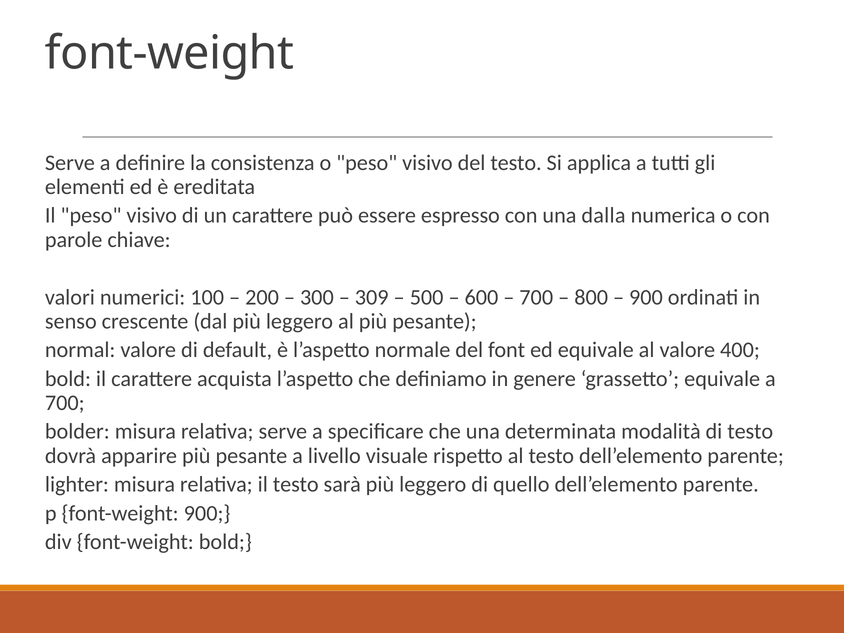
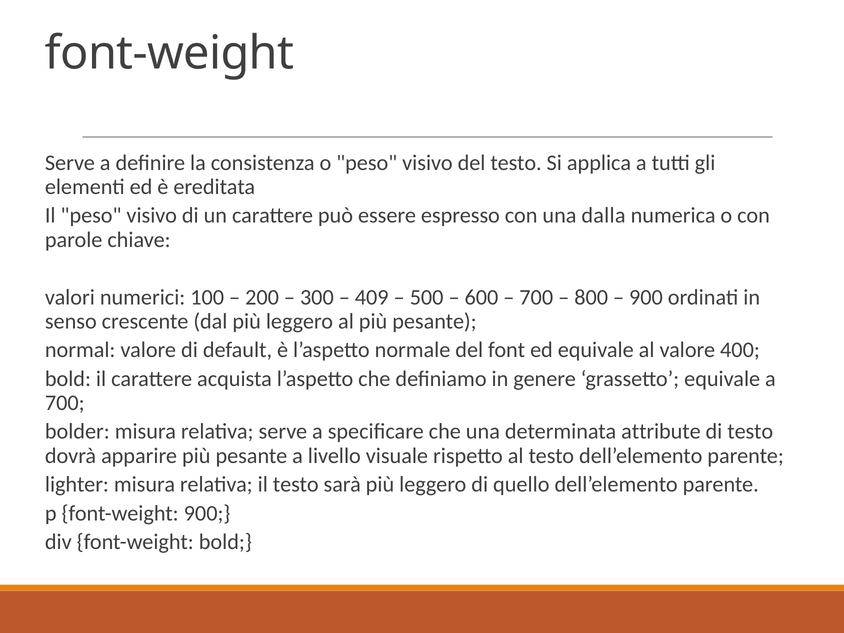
309: 309 -> 409 (372, 297)
modalità: modalità -> attribute (661, 432)
